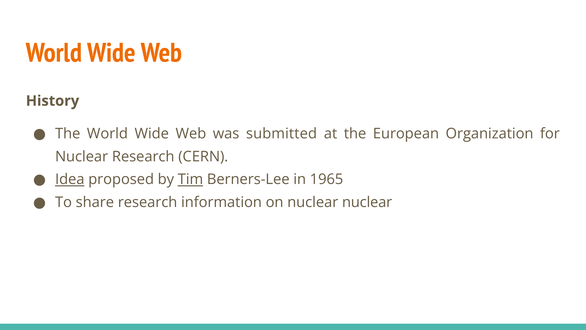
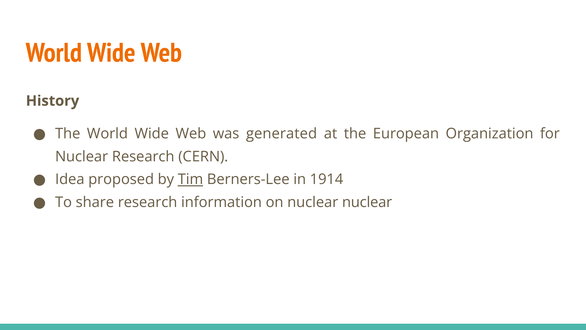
submitted: submitted -> generated (282, 133)
Idea underline: present -> none (70, 179)
1965: 1965 -> 1914 (327, 179)
